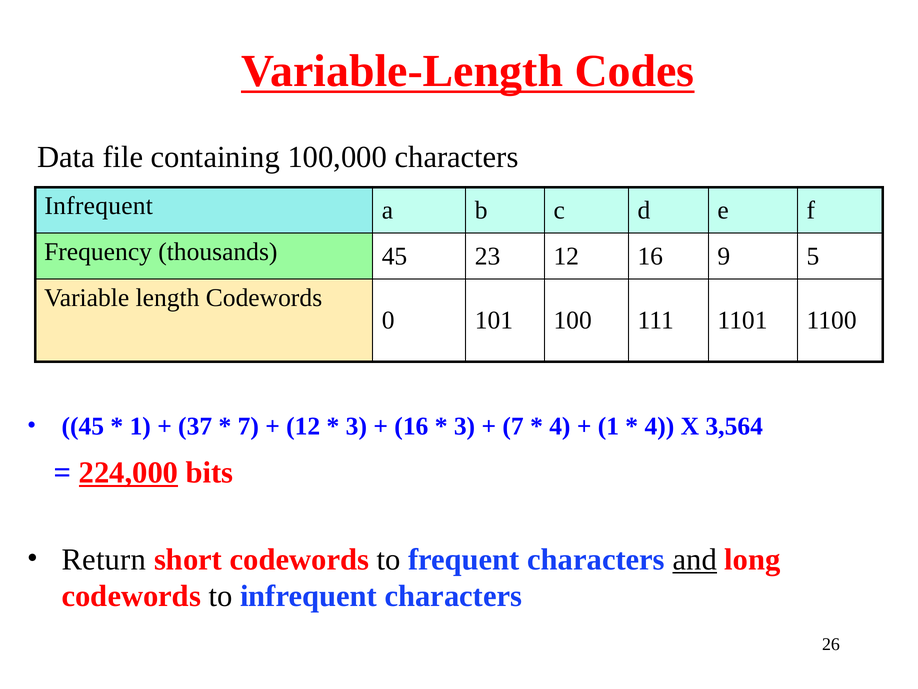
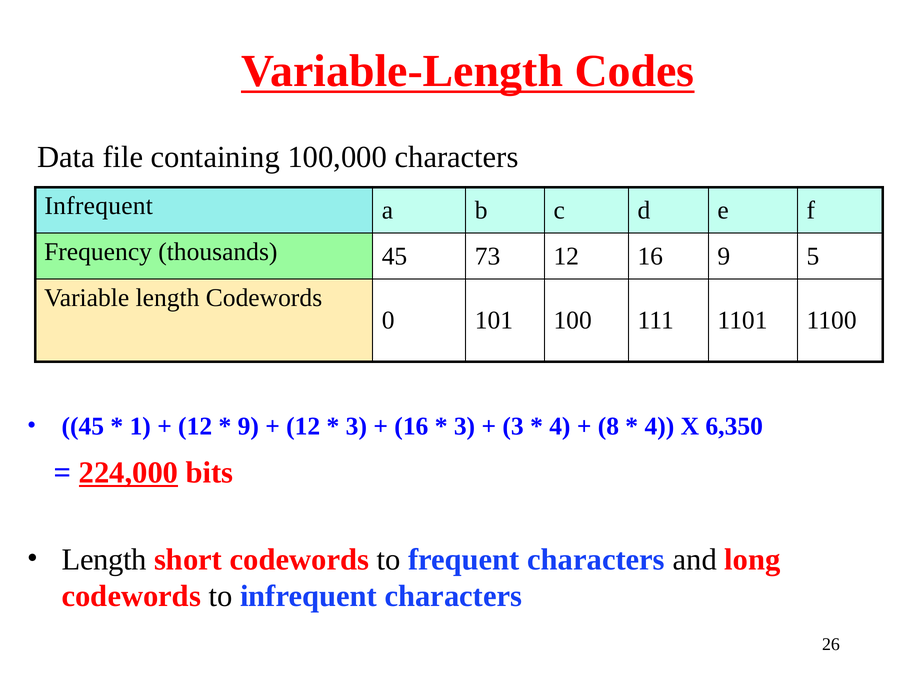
23: 23 -> 73 (488, 256)
37: 37 -> 12 (195, 426)
7: 7 -> 9 (248, 426)
7: 7 -> 3 (513, 426)
1: 1 -> 8 (608, 426)
3,564: 3,564 -> 6,350 (734, 426)
Return: Return -> Length (104, 559)
and underline: present -> none (695, 559)
